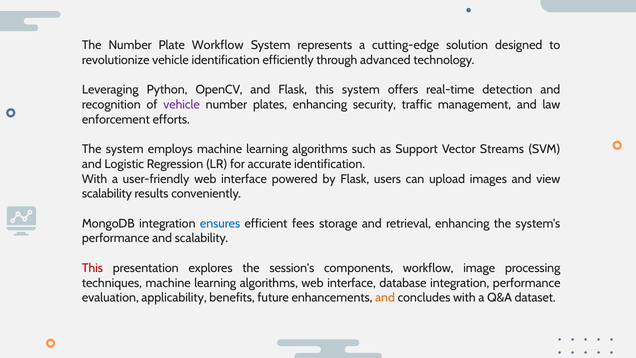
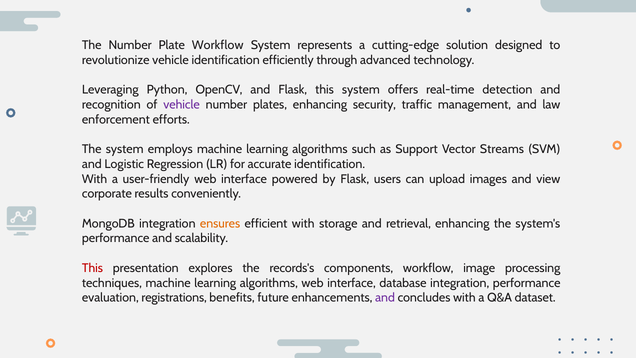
scalability: scalability -> corporate (107, 194)
ensures colour: blue -> orange (220, 223)
efficient fees: fees -> with (303, 223)
session's: session's -> records's (292, 268)
applicability: applicability -> registrations (174, 298)
and colour: orange -> purple (385, 298)
